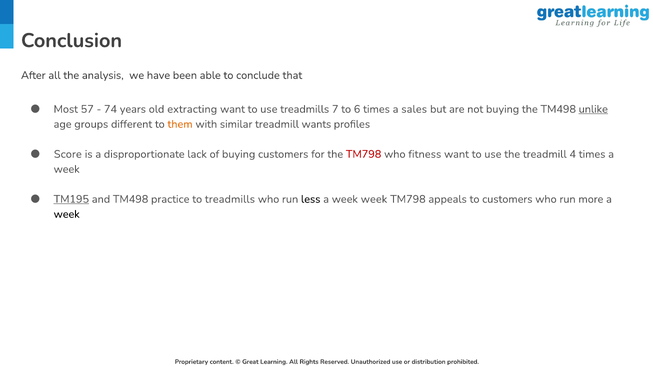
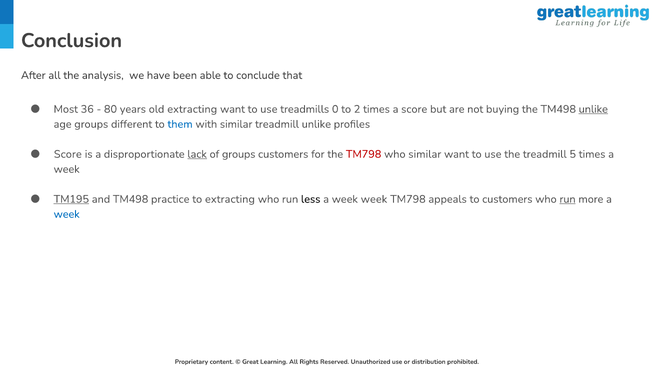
57: 57 -> 36 (87, 109)
74: 74 -> 80 (110, 109)
7: 7 -> 0 (335, 109)
6: 6 -> 2 (357, 109)
a sales: sales -> score (414, 109)
them colour: orange -> blue (180, 124)
treadmill wants: wants -> unlike (316, 124)
lack underline: none -> present (197, 154)
of buying: buying -> groups (239, 154)
who fitness: fitness -> similar (425, 154)
4: 4 -> 5 (573, 154)
to treadmills: treadmills -> extracting (230, 199)
run underline: none -> present (568, 199)
week colour: black -> blue (67, 214)
